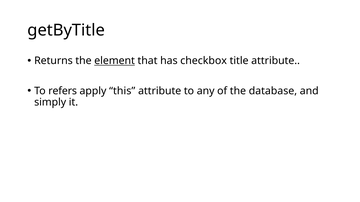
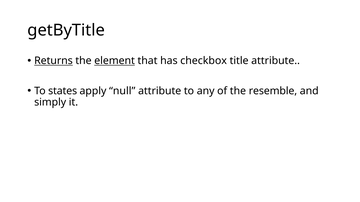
Returns underline: none -> present (53, 61)
refers: refers -> states (63, 91)
this: this -> null (122, 91)
database: database -> resemble (273, 91)
